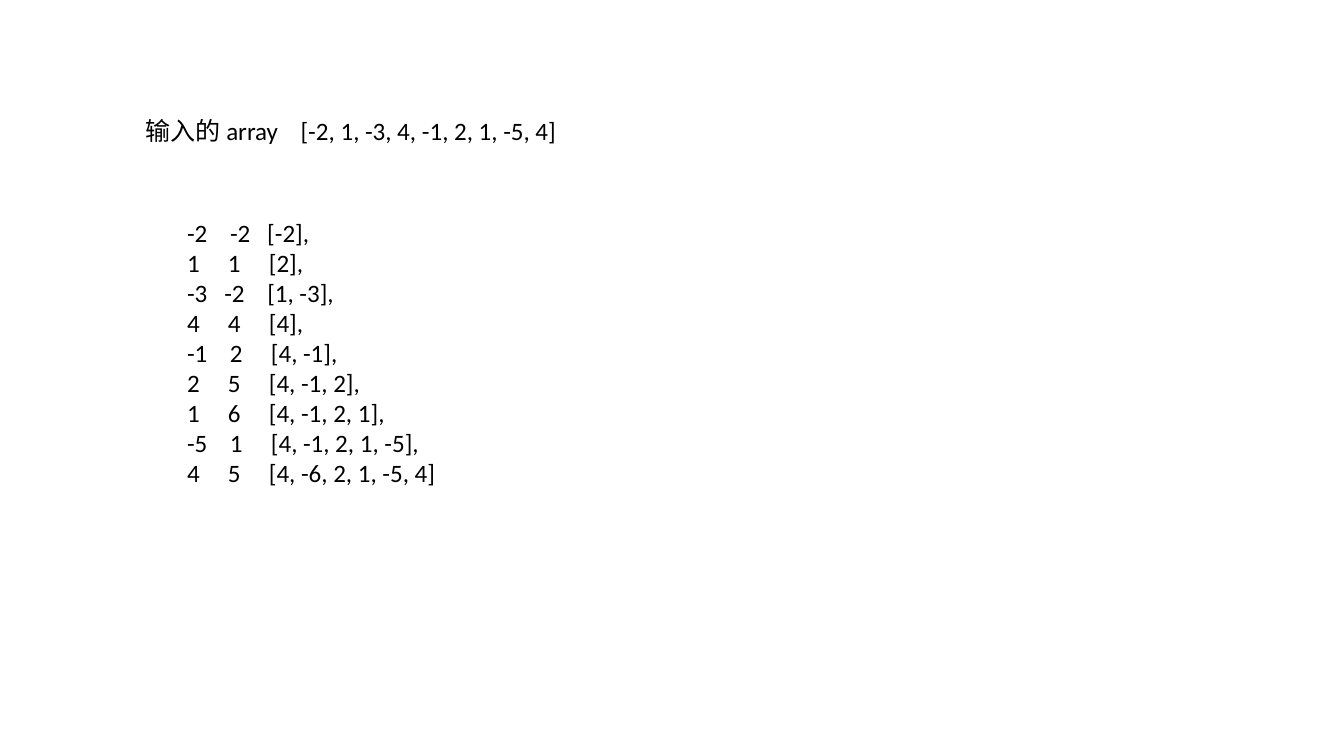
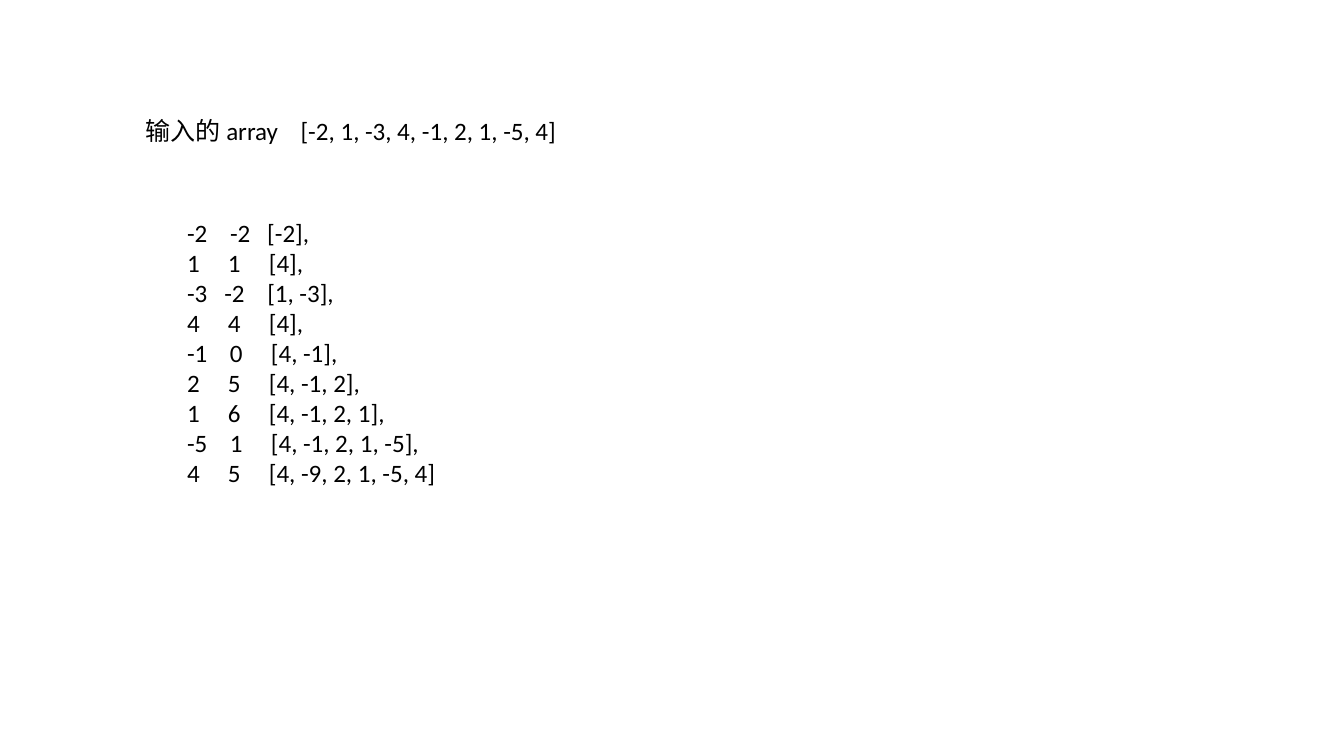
1 1 2: 2 -> 4 (286, 264)
2: 2 -> 0 (236, 354)
-6: -6 -> -9 (314, 475)
